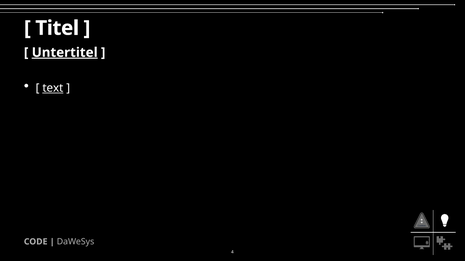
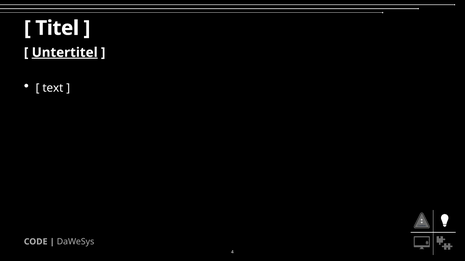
text underline: present -> none (53, 88)
